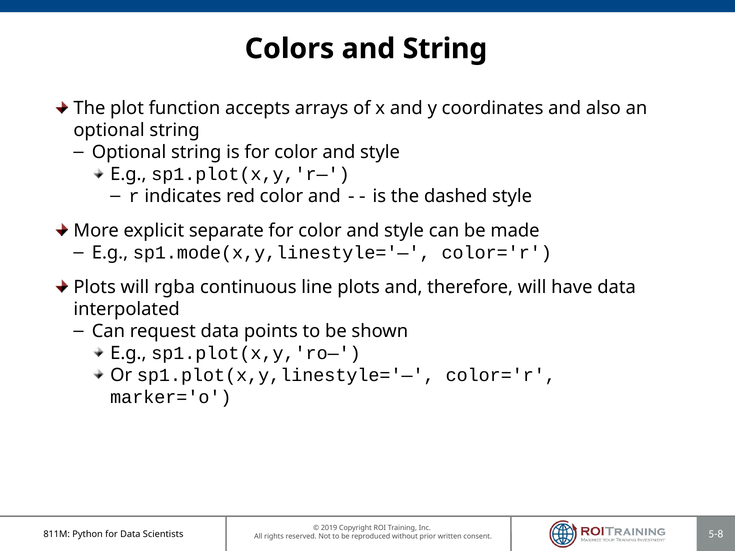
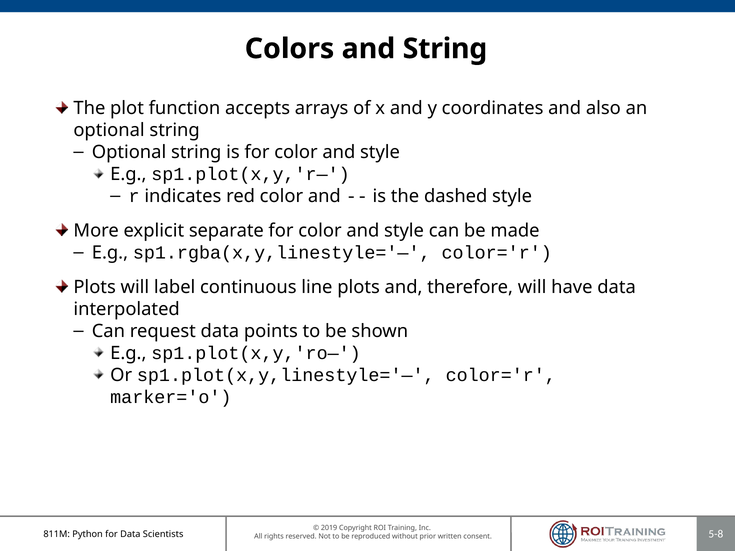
sp1.mode(x,y,linestyle='—: sp1.mode(x,y,linestyle='— -> sp1.rgba(x,y,linestyle='— (282, 253)
rgba: rgba -> label (175, 287)
